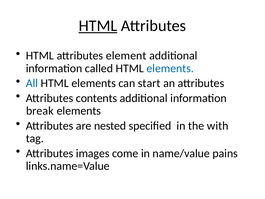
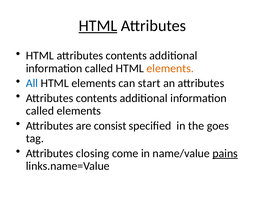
HTML attributes element: element -> contents (126, 56)
elements colour: blue -> orange (170, 68)
break: break -> called (40, 111)
nested: nested -> consist (110, 126)
with: with -> goes (218, 126)
images: images -> closing (93, 153)
pains underline: none -> present (225, 153)
